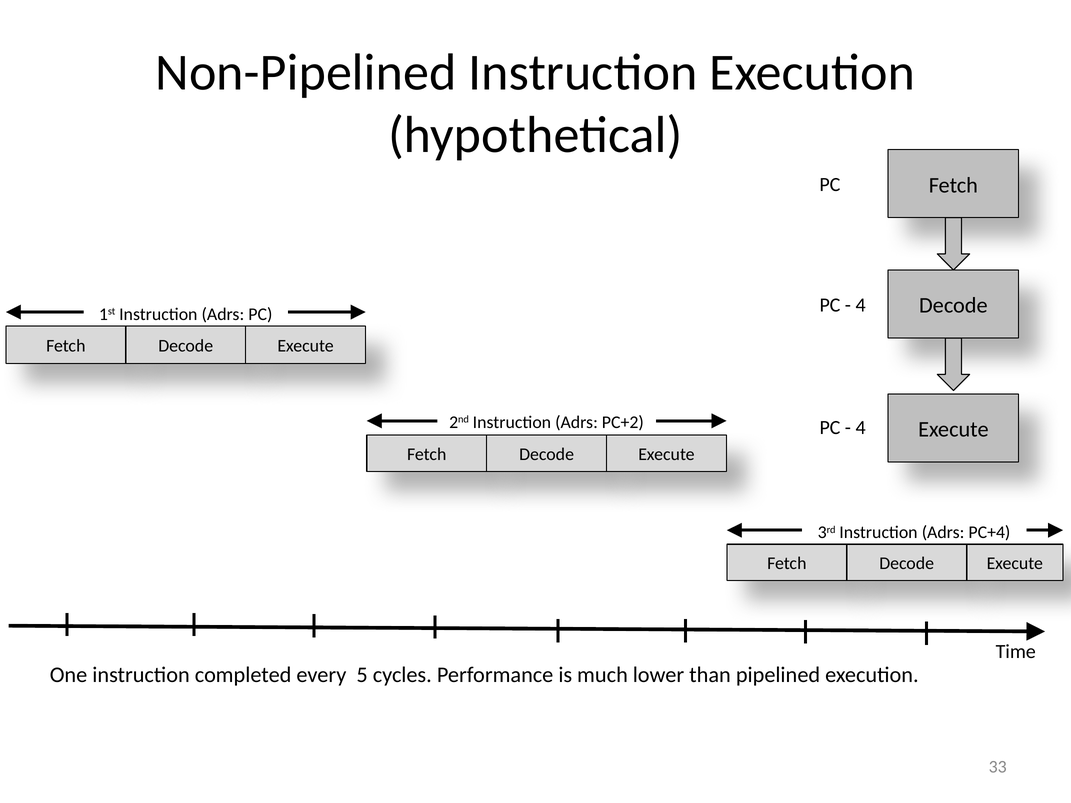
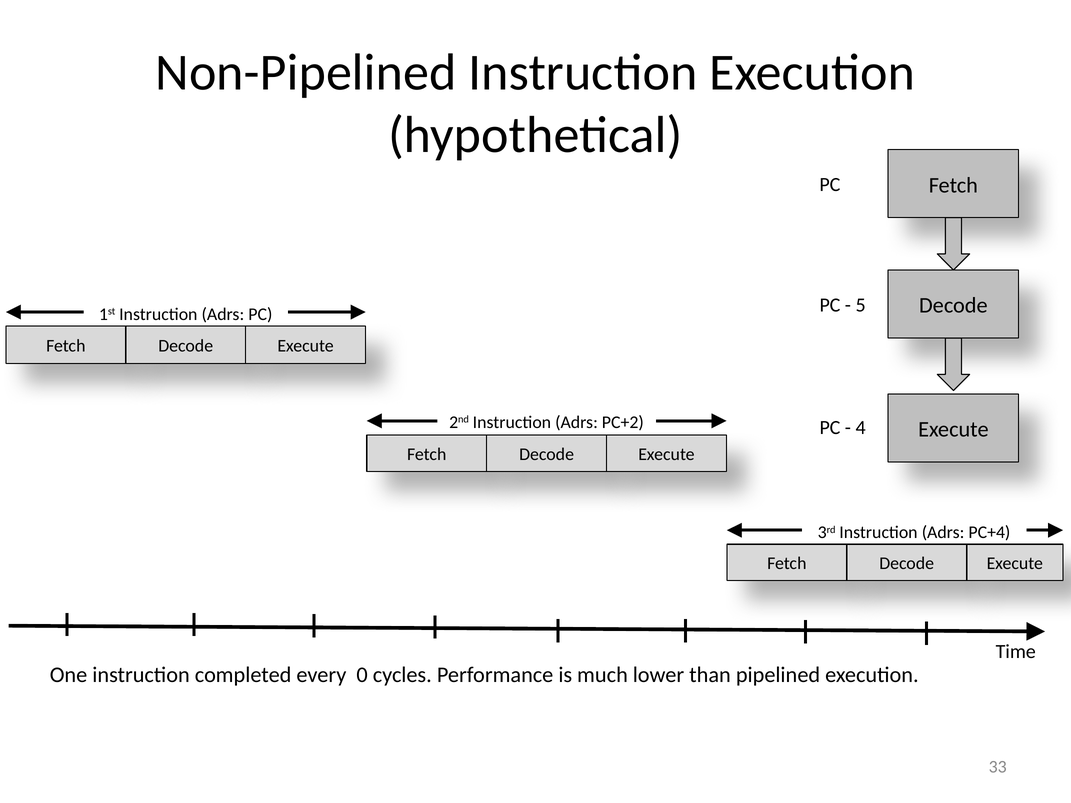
4: 4 -> 5 (861, 305)
5: 5 -> 0 (362, 675)
